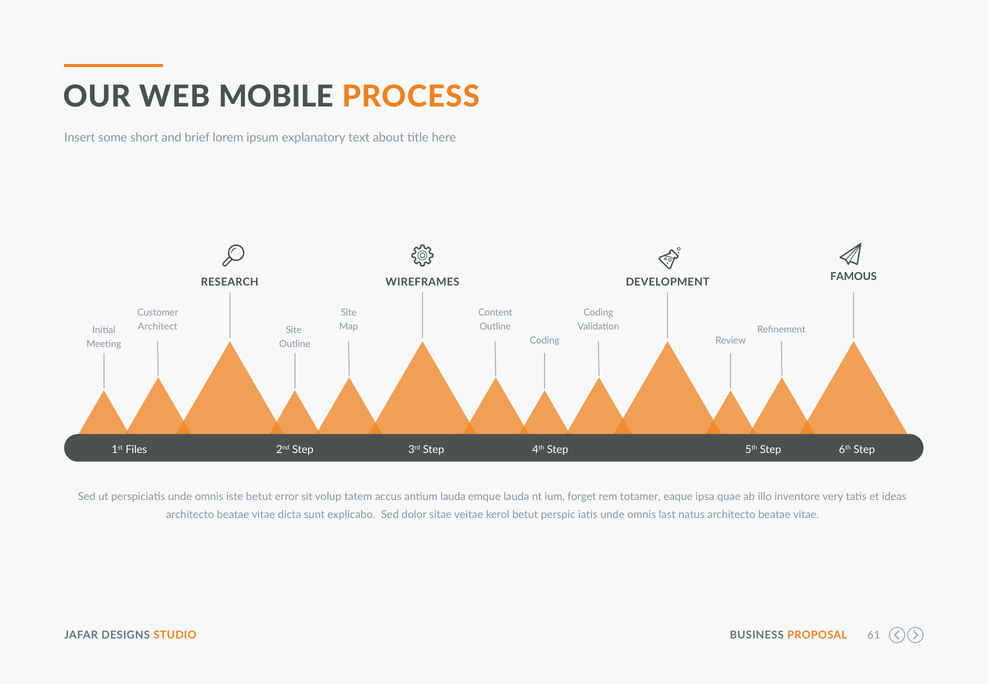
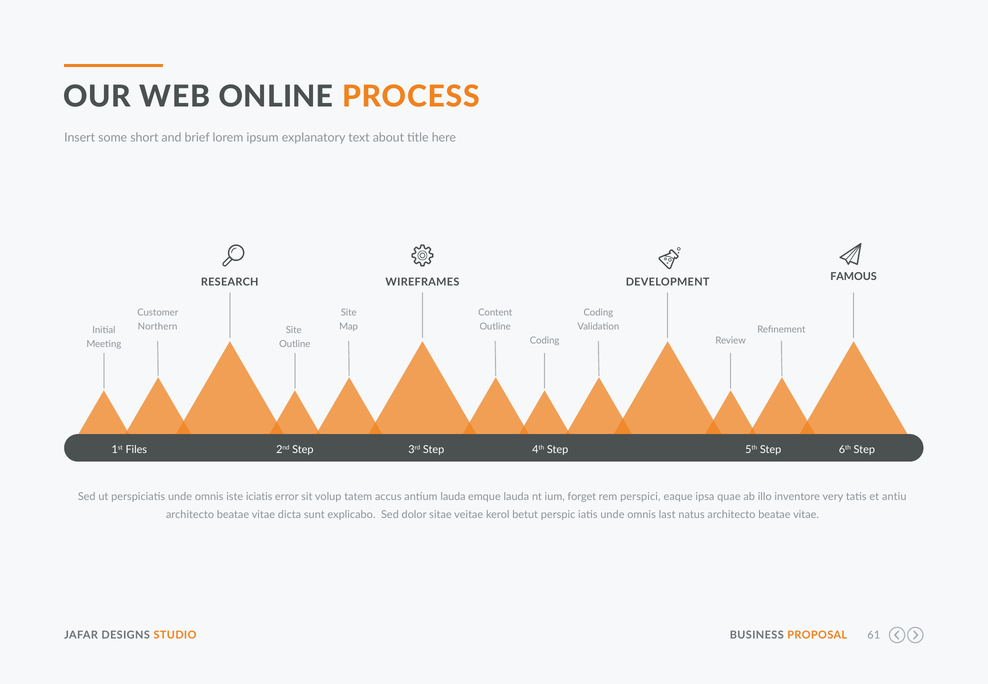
MOBILE: MOBILE -> ONLINE (276, 97)
Architect: Architect -> Northern (158, 326)
iste betut: betut -> iciatis (259, 497)
totamer: totamer -> perspici (640, 497)
ideas: ideas -> antiu (894, 497)
